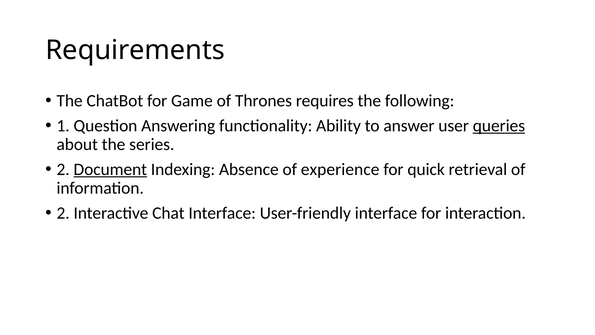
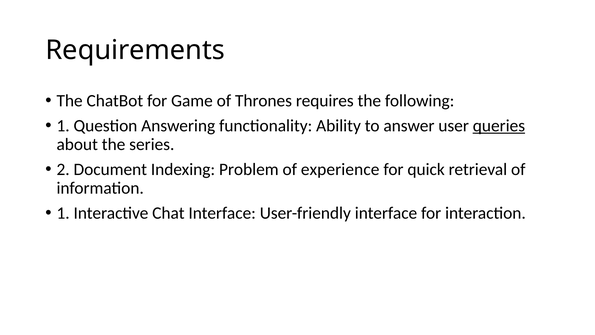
Document underline: present -> none (110, 169)
Absence: Absence -> Problem (249, 169)
2: 2 -> 1 (63, 213)
